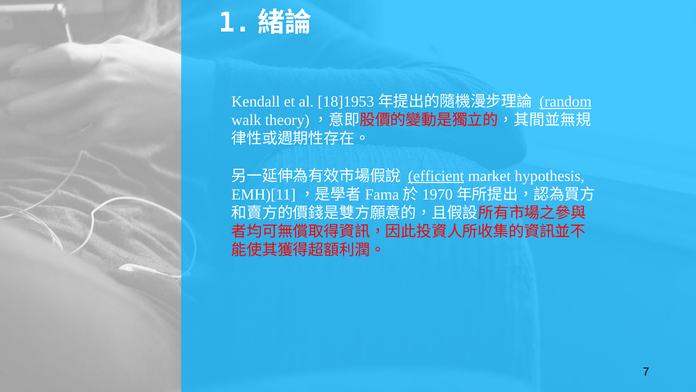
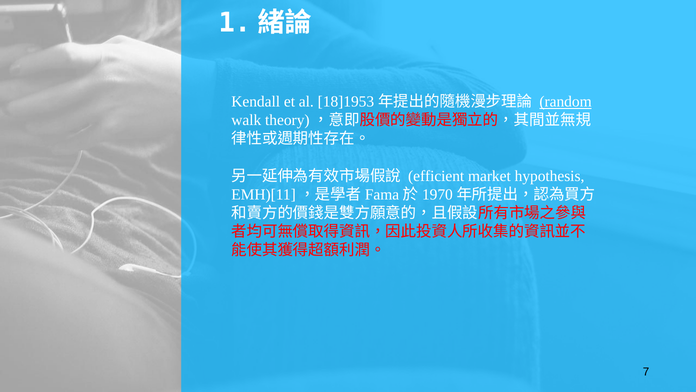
efficient underline: present -> none (436, 176)
